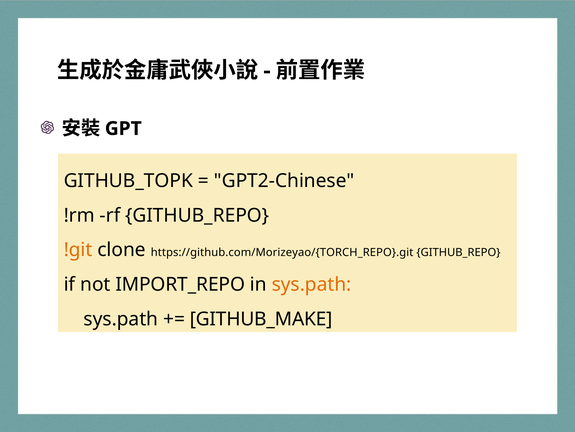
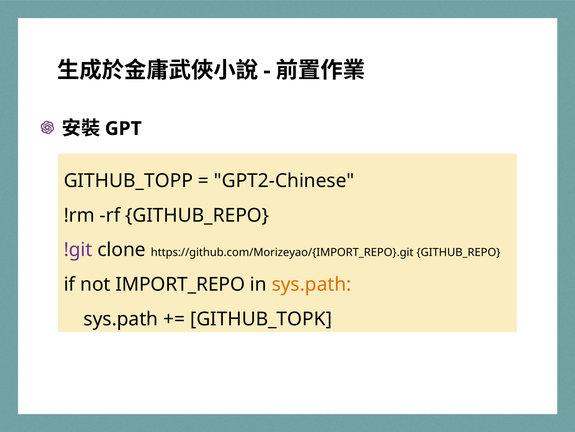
GITHUB_TOPK: GITHUB_TOPK -> GITHUB_TOPP (128, 181)
!git colour: orange -> purple (78, 250)
https://github.com/Morizeyao/{TORCH_REPO}.git: https://github.com/Morizeyao/{TORCH_REPO}.git -> https://github.com/Morizeyao/{IMPORT_REPO}.git (282, 252)
GITHUB_MAKE: GITHUB_MAKE -> GITHUB_TOPK (261, 319)
